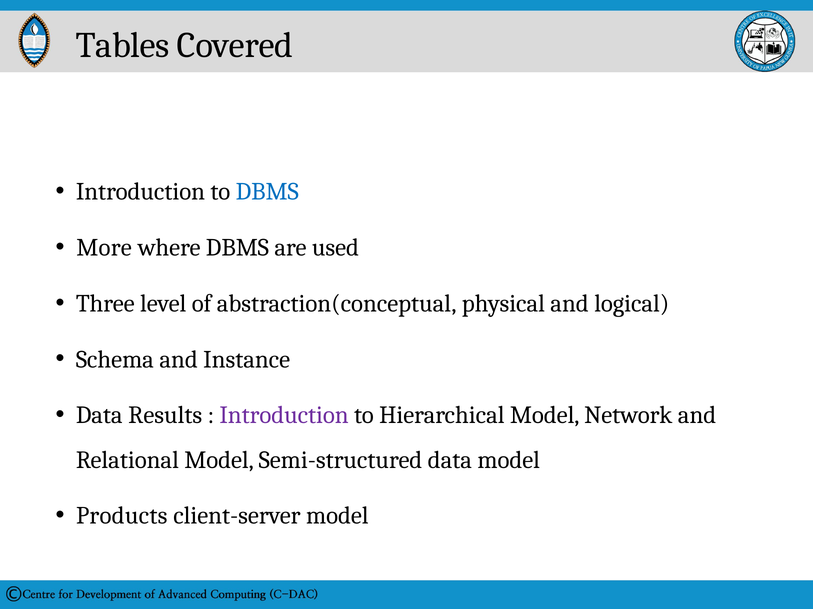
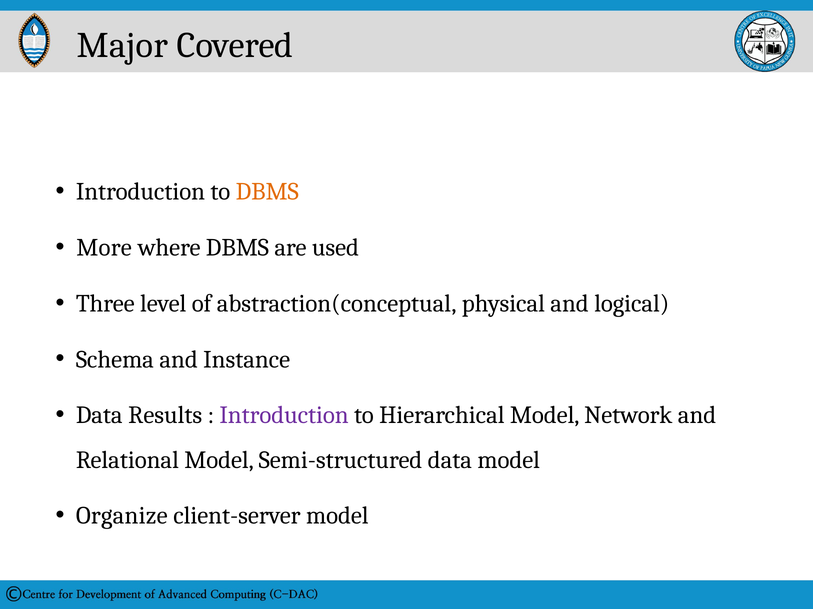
Tables: Tables -> Major (122, 45)
DBMS colour: blue -> orange (267, 192)
Products: Products -> Organize (122, 516)
